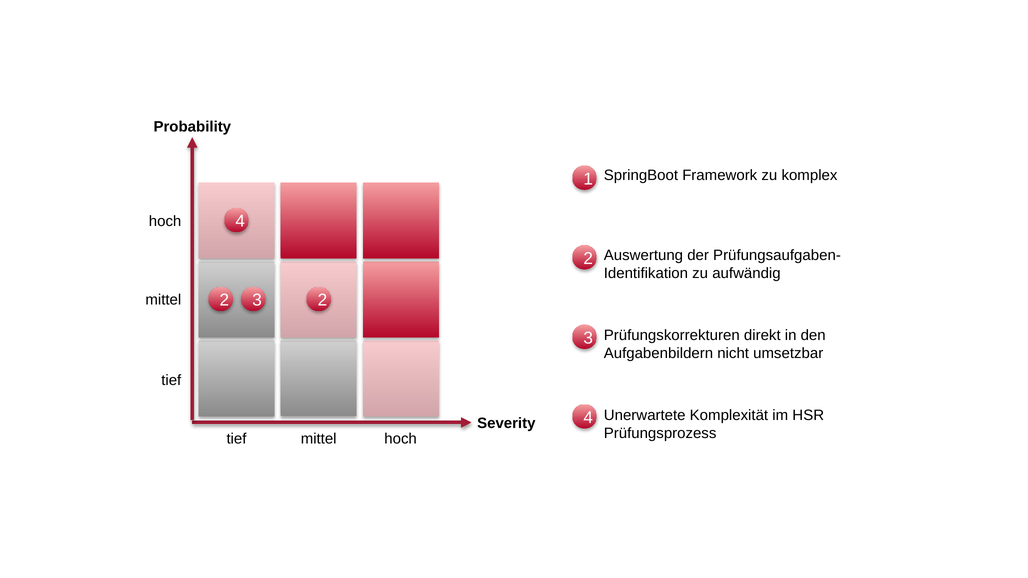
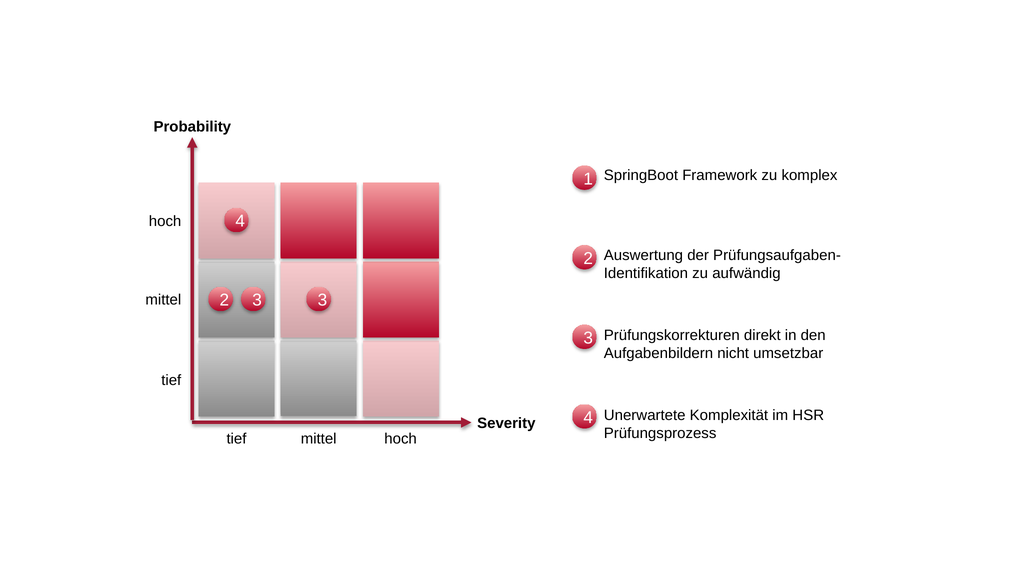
2: 2 -> 3 (322, 300)
